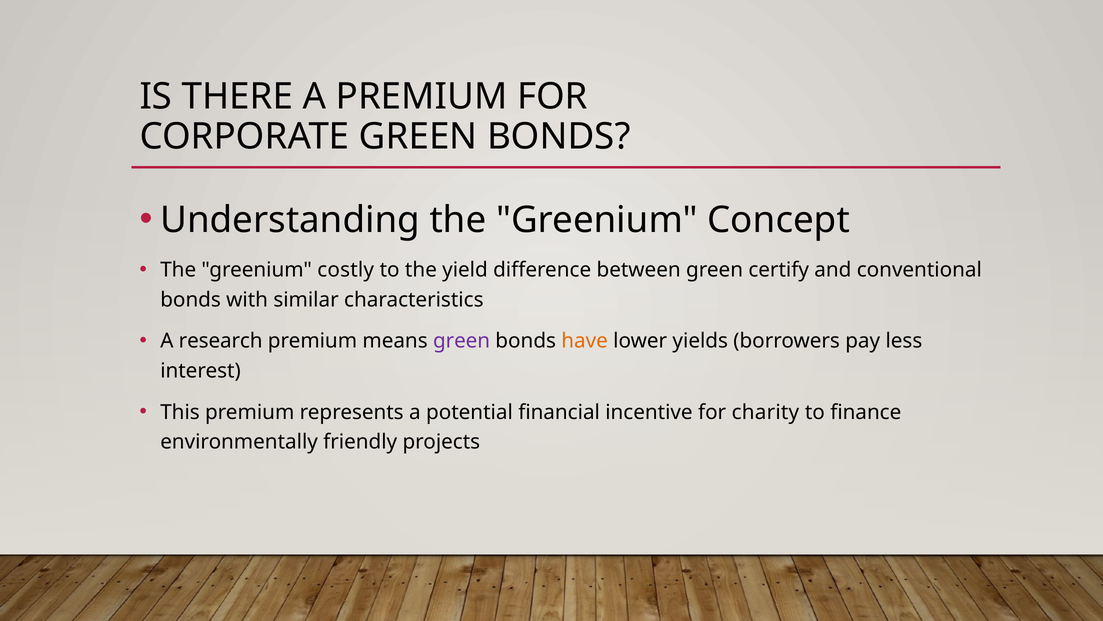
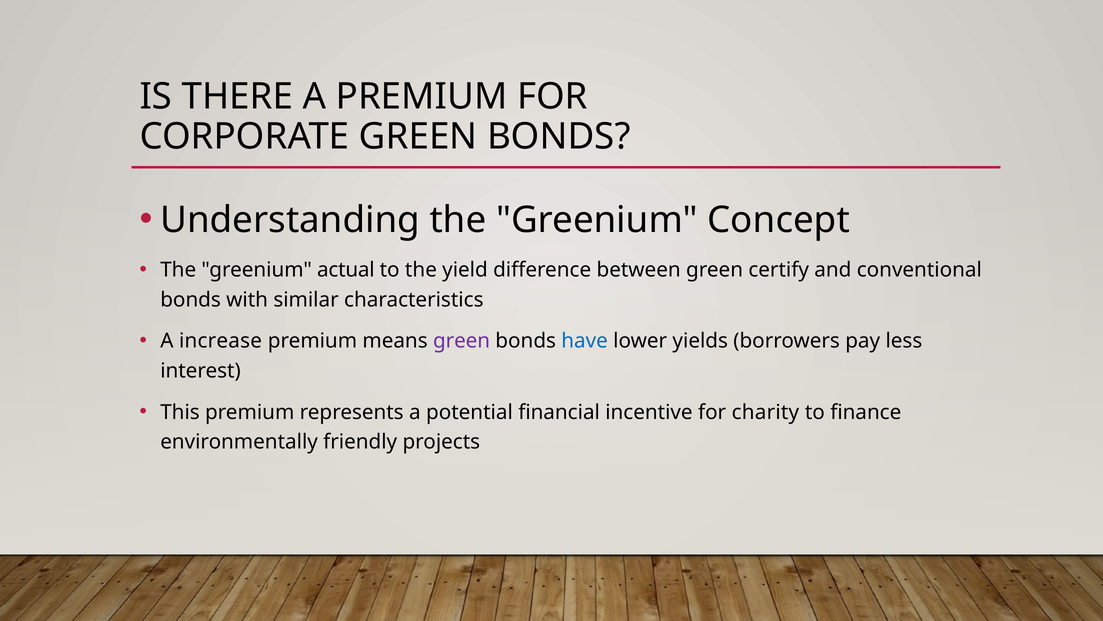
costly: costly -> actual (346, 270)
research: research -> increase (220, 341)
have colour: orange -> blue (585, 341)
